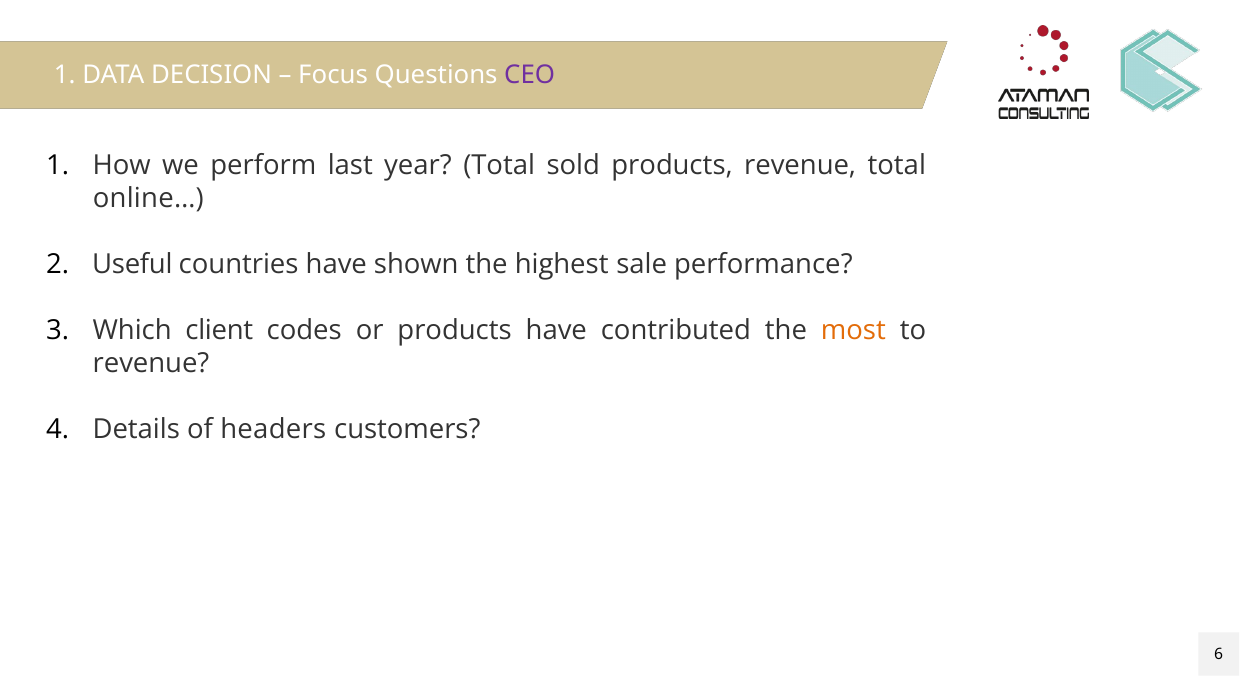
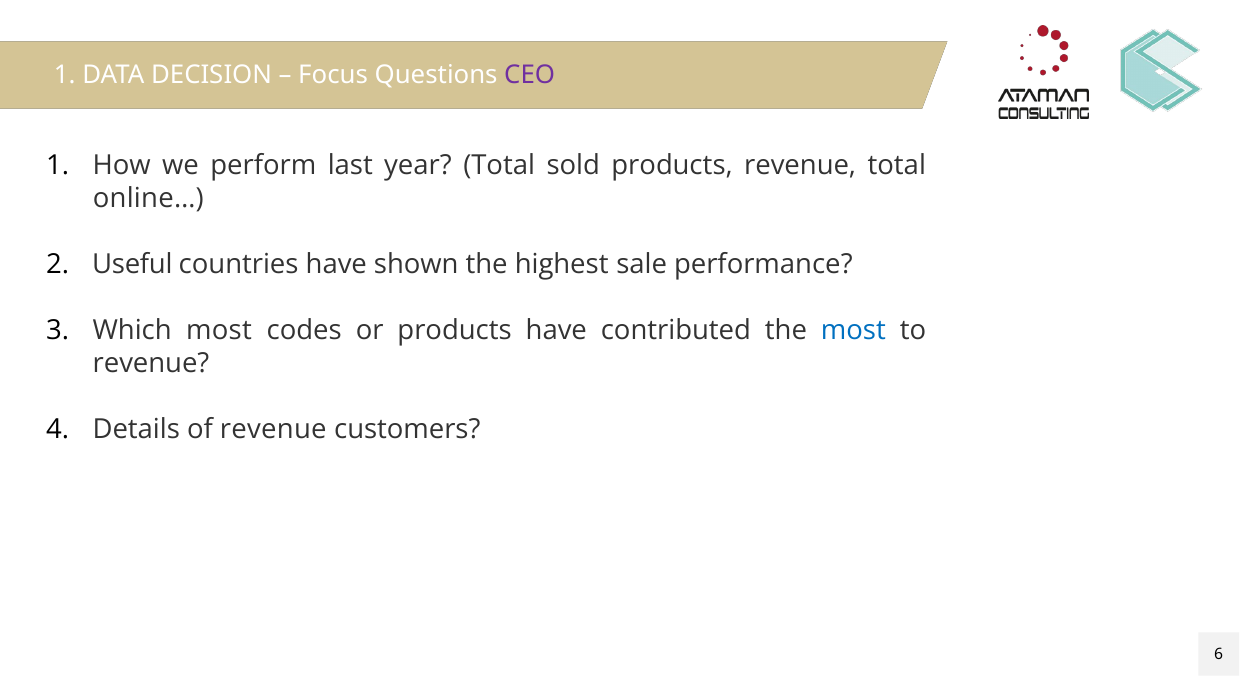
Which client: client -> most (219, 330)
most colour: orange -> blue (853, 330)
of headers: headers -> revenue (273, 429)
